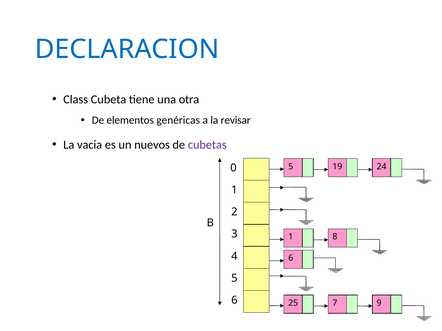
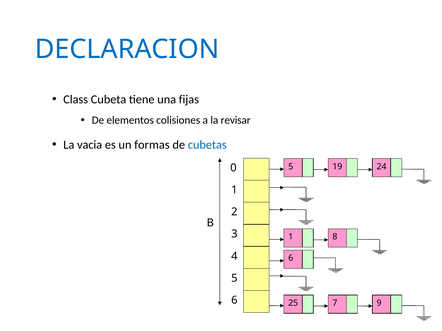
otra: otra -> fijas (189, 100)
genéricas: genéricas -> colisiones (178, 120)
nuevos: nuevos -> formas (152, 145)
cubetas colour: purple -> blue (207, 145)
